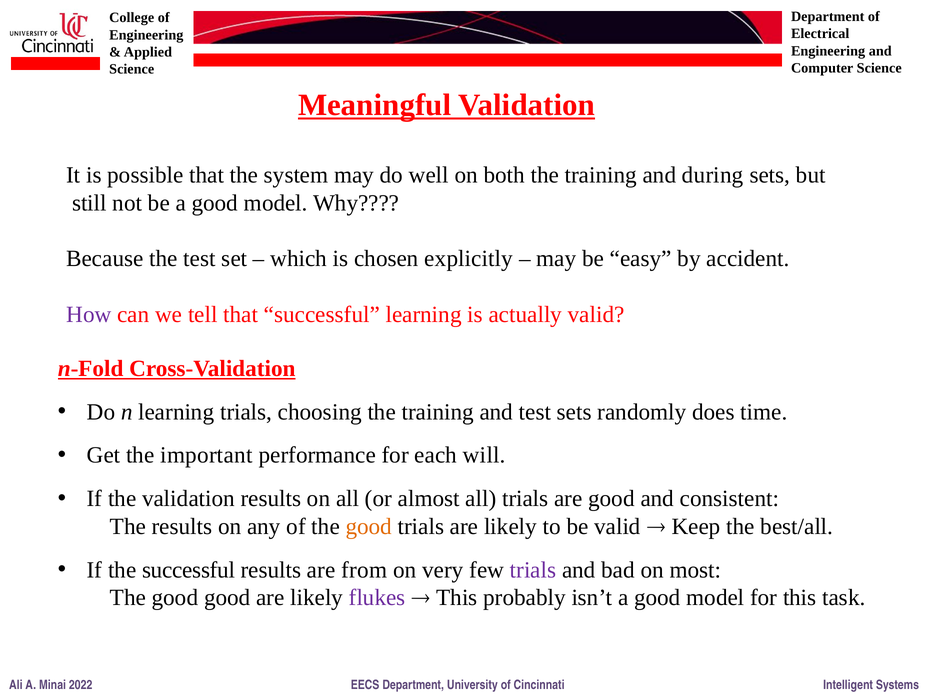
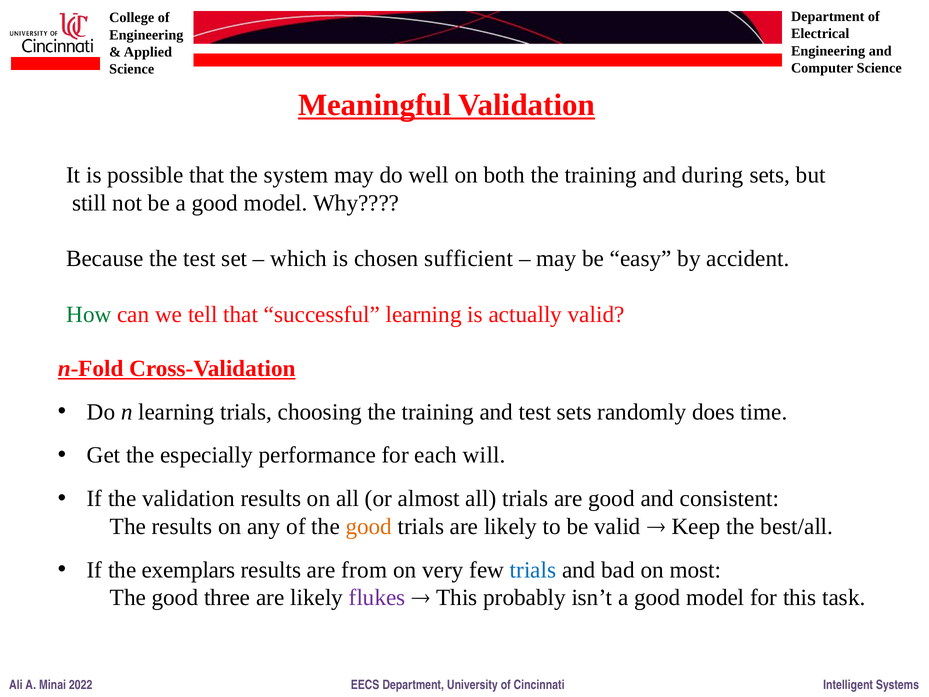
explicitly: explicitly -> sufficient (469, 259)
How colour: purple -> green (89, 314)
important: important -> especially (207, 455)
the successful: successful -> exemplars (189, 570)
trials colour: purple -> blue (533, 570)
good good: good -> three (227, 598)
